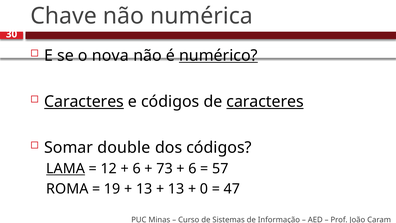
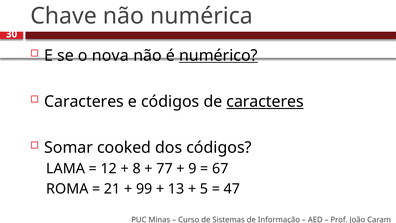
Caracteres underline: present -> none (84, 101)
double: double -> cooked (124, 147)
LAMA underline: present -> none (66, 168)
6: 6 -> 8 (137, 168)
73: 73 -> 77 (165, 168)
6: 6 -> 9 (192, 168)
57: 57 -> 67 (220, 168)
19: 19 -> 21 (112, 189)
13: 13 -> 99 (144, 189)
0: 0 -> 5 (204, 189)
